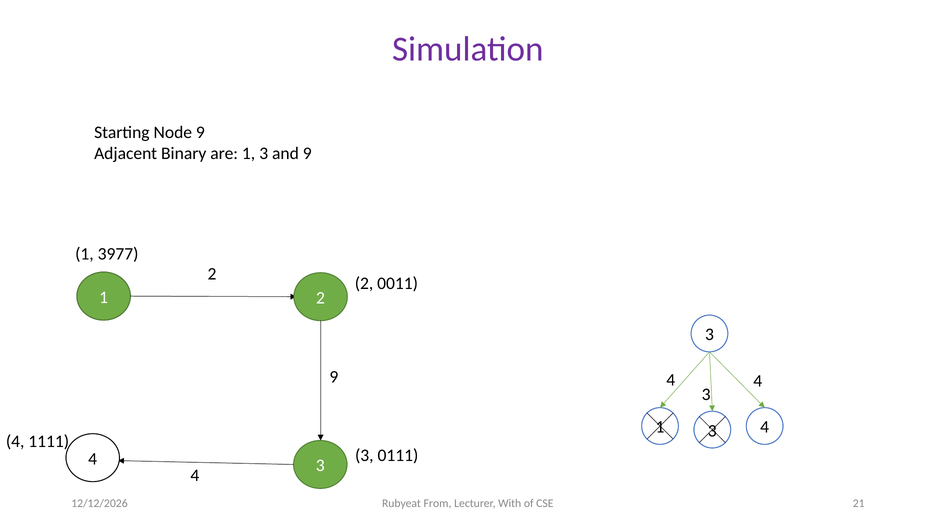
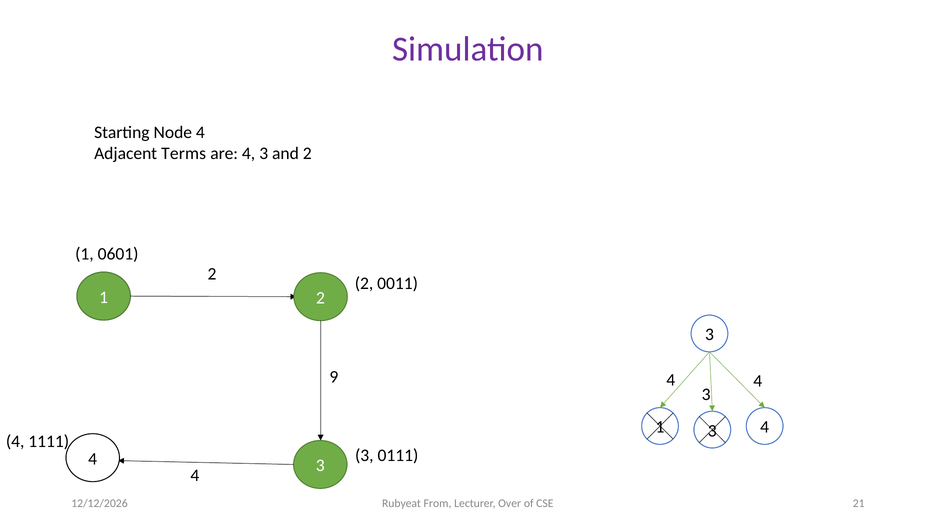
Node 9: 9 -> 4 (200, 132)
Binary: Binary -> Terms (184, 153)
are 1: 1 -> 4 (249, 153)
and 9: 9 -> 2 (307, 153)
3977: 3977 -> 0601 (118, 254)
With: With -> Over (510, 503)
